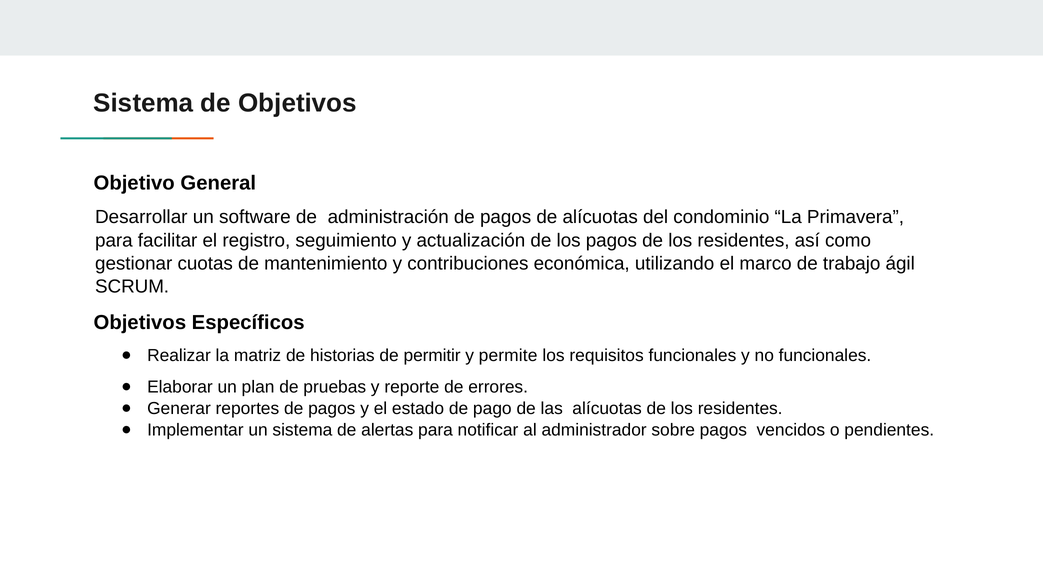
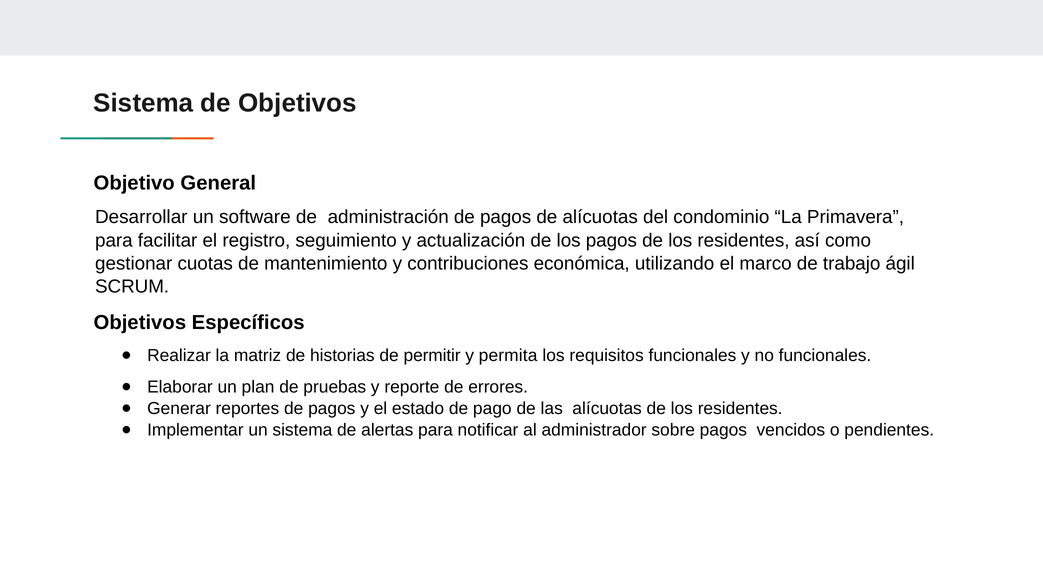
permite: permite -> permita (508, 356)
